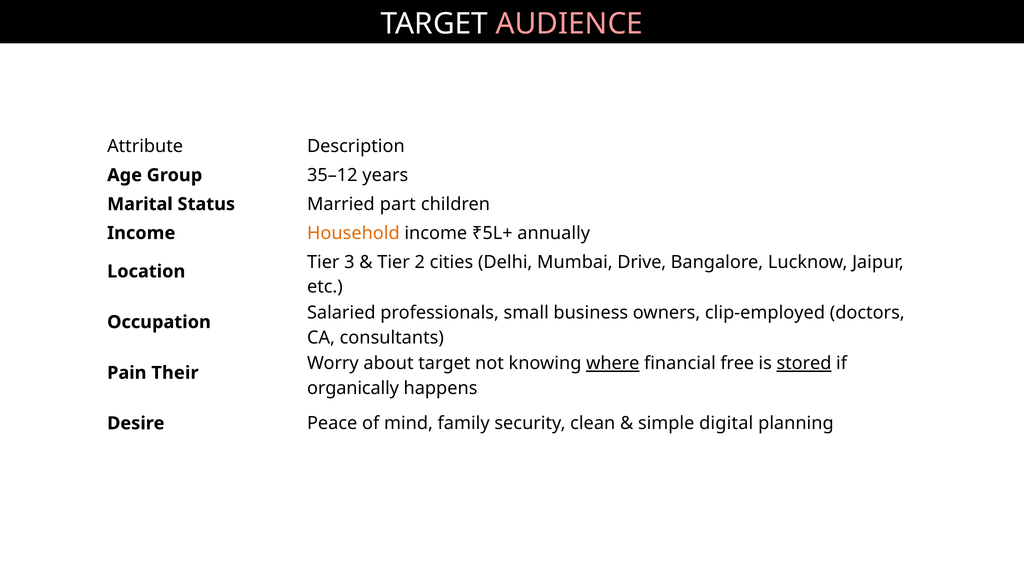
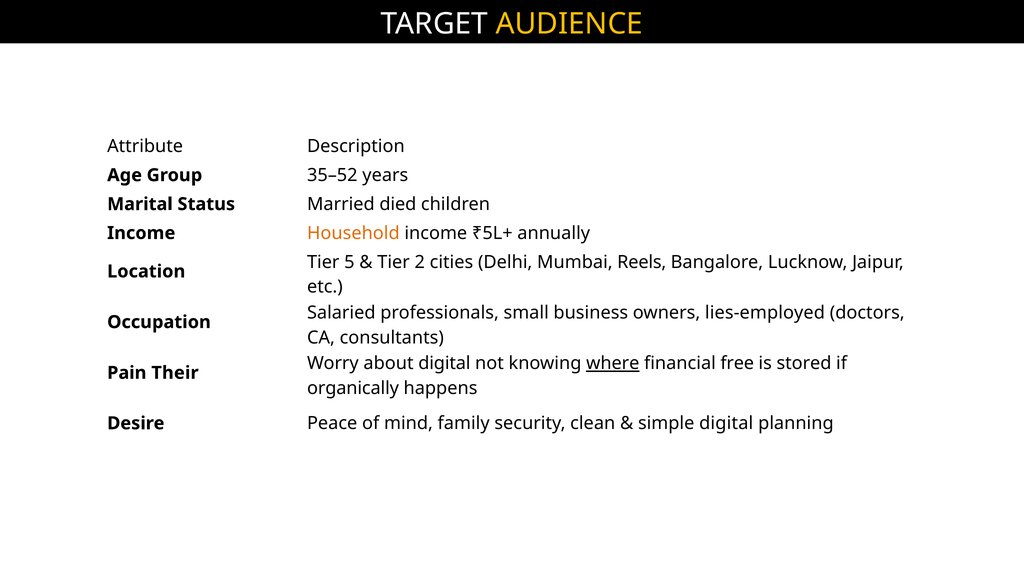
AUDIENCE colour: pink -> yellow (569, 24)
35–12: 35–12 -> 35–52 (332, 175)
part: part -> died (398, 204)
3: 3 -> 5 (349, 262)
Drive: Drive -> Reels (642, 262)
clip-employed: clip-employed -> lies-employed (765, 313)
about target: target -> digital (444, 363)
stored underline: present -> none (804, 363)
